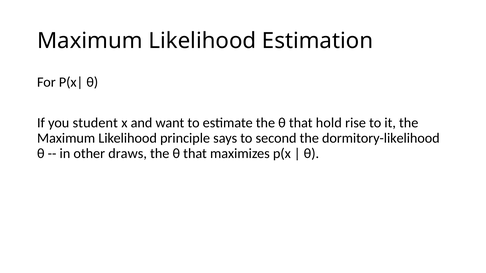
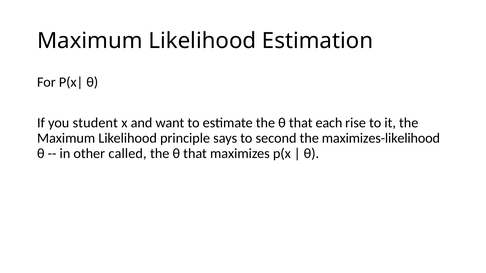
hold: hold -> each (329, 123)
dormitory-likelihood: dormitory-likelihood -> maximizes-likelihood (381, 138)
draws: draws -> called (128, 154)
